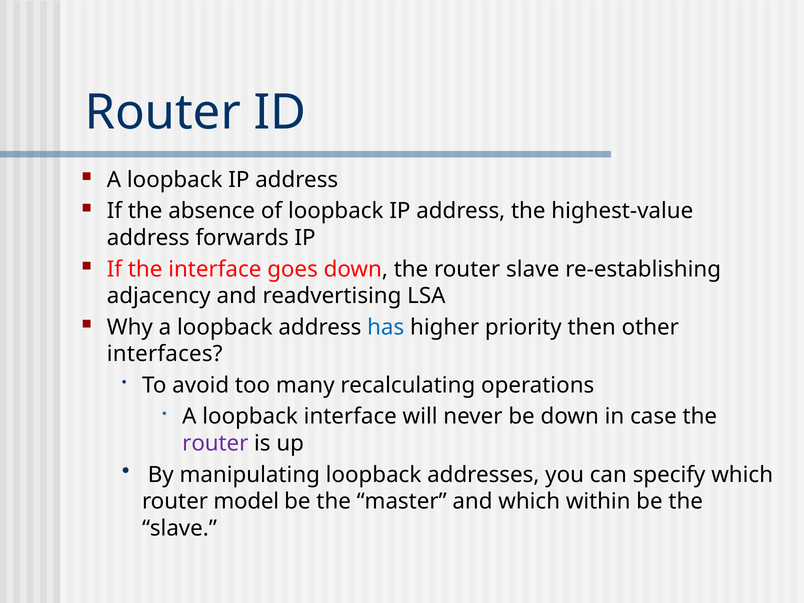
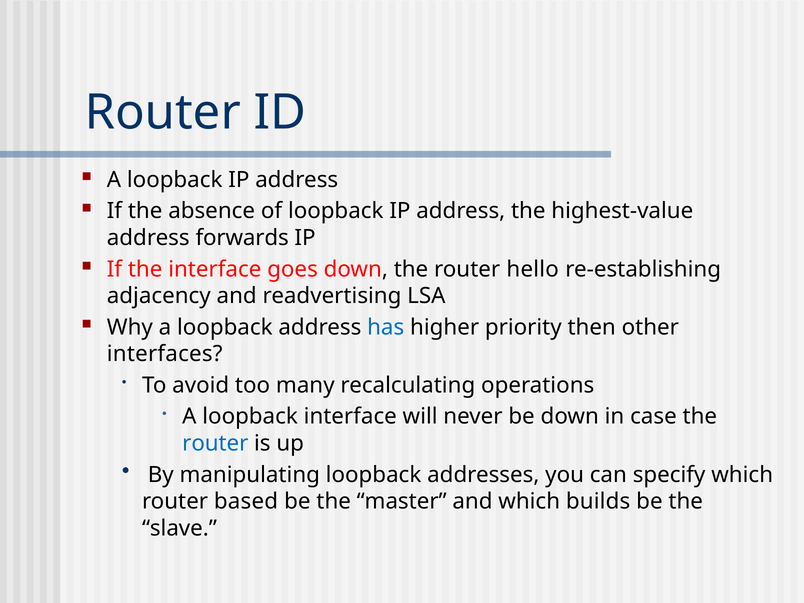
router slave: slave -> hello (533, 269)
router colour: purple -> blue (215, 443)
model: model -> based (246, 501)
within: within -> builds (598, 501)
